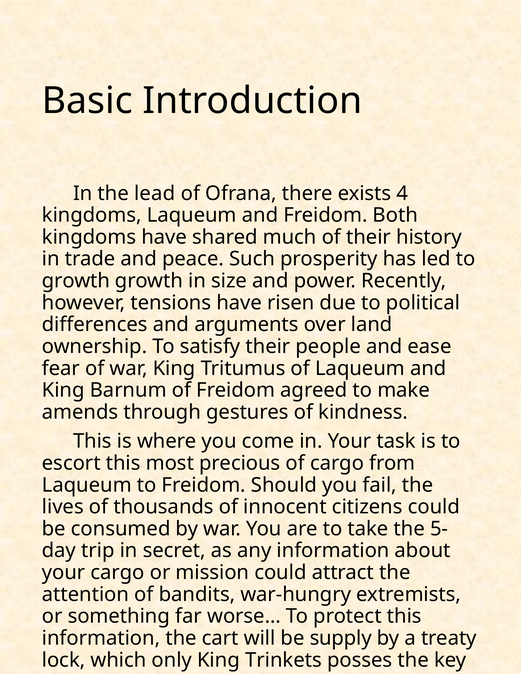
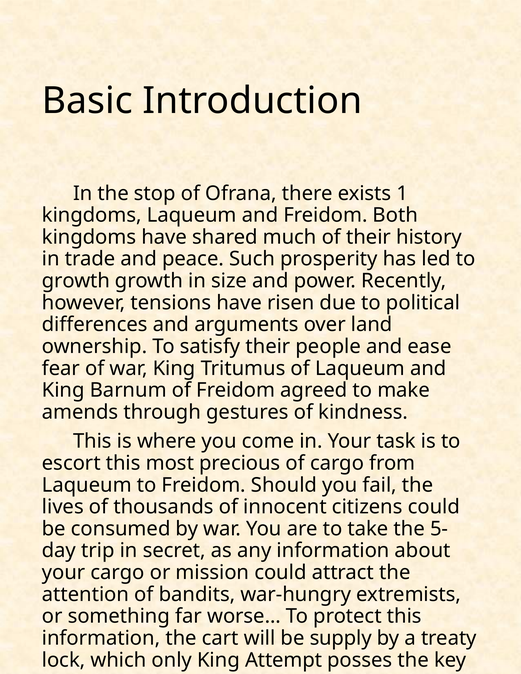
lead: lead -> stop (155, 193)
4: 4 -> 1 (402, 193)
Trinkets: Trinkets -> Attempt (284, 660)
